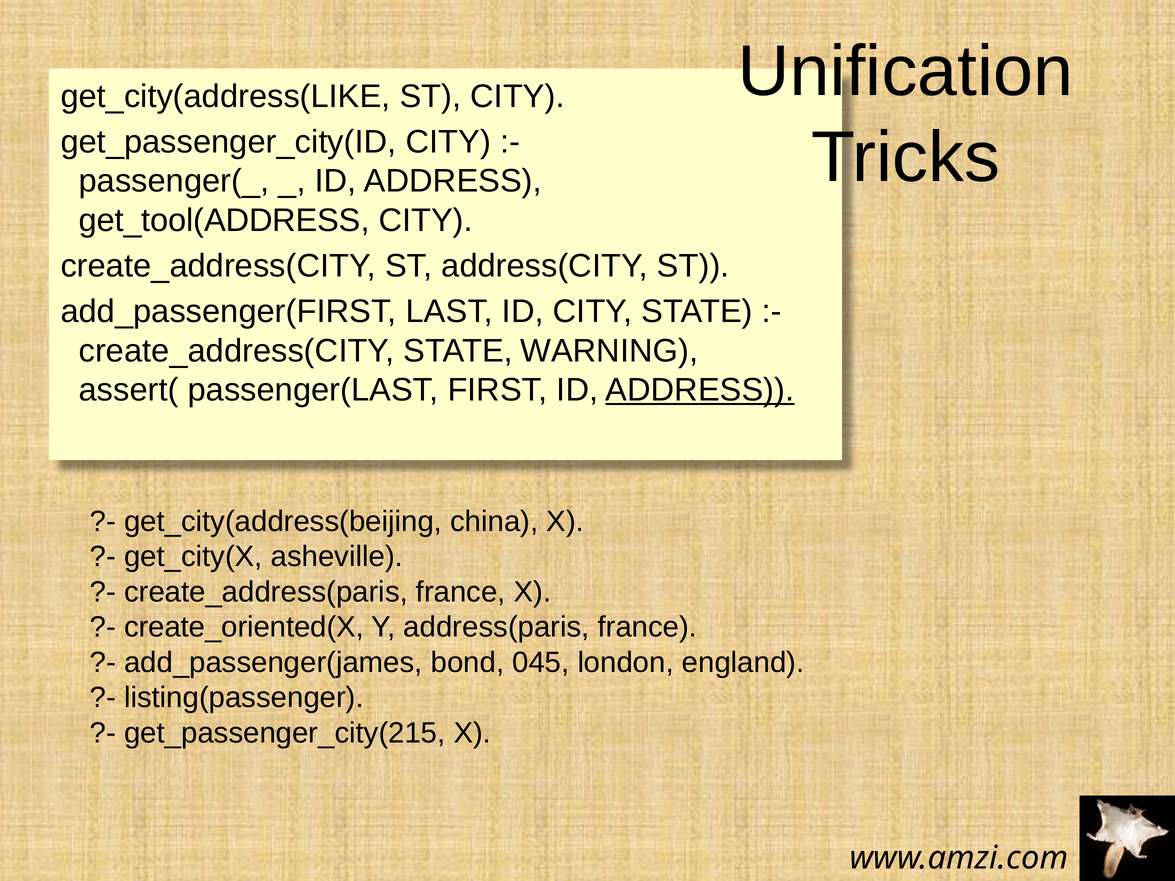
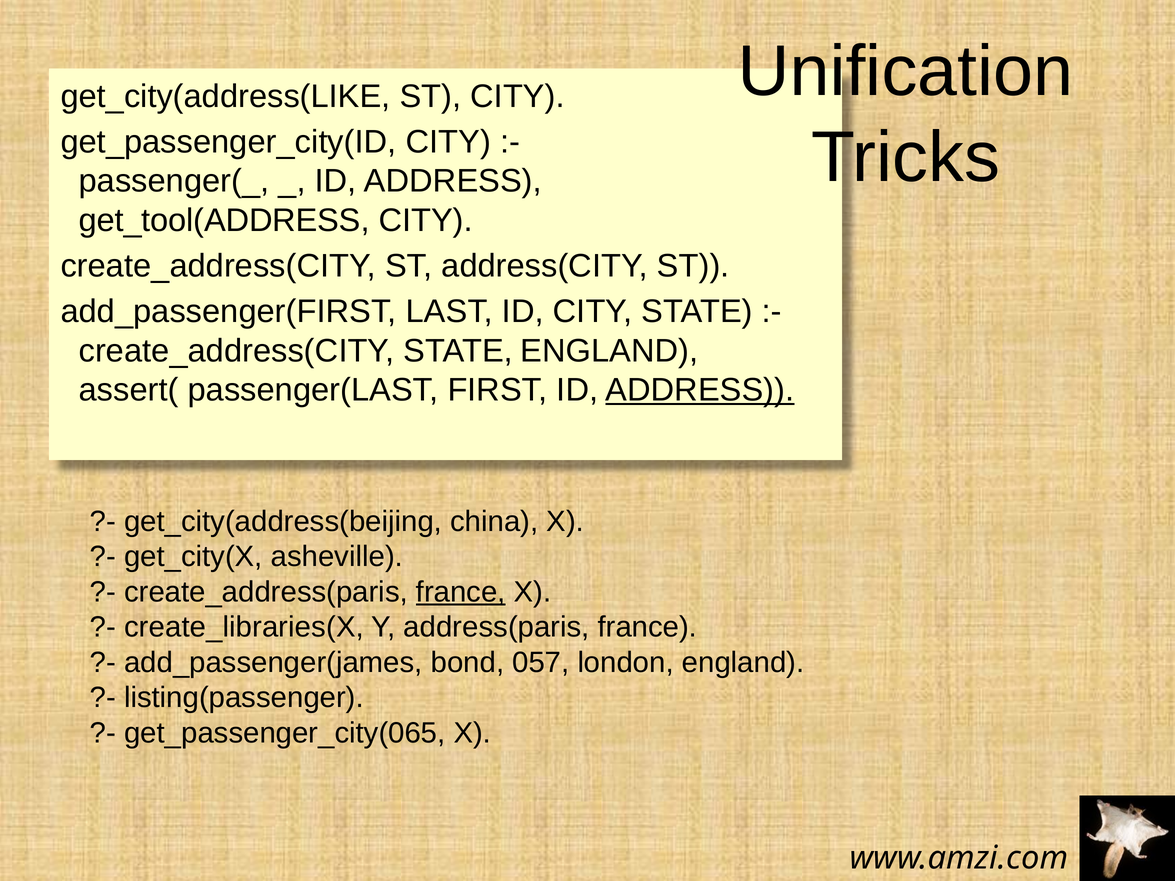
STATE WARNING: WARNING -> ENGLAND (609, 351)
france underline: none -> present (461, 592)
create_oriented(X: create_oriented(X -> create_libraries(X (244, 627)
045: 045 -> 057 (541, 663)
get_passenger_city(215: get_passenger_city(215 -> get_passenger_city(065 (285, 733)
